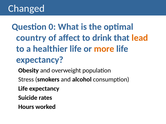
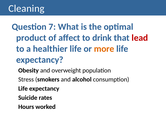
Changed: Changed -> Cleaning (26, 8)
0: 0 -> 7 (52, 27)
country: country -> product (31, 38)
lead colour: orange -> red (140, 38)
